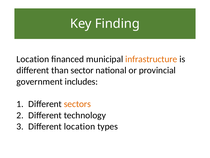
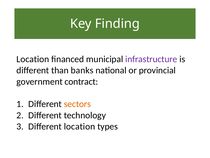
infrastructure colour: orange -> purple (151, 59)
sector: sector -> banks (82, 70)
includes: includes -> contract (81, 81)
